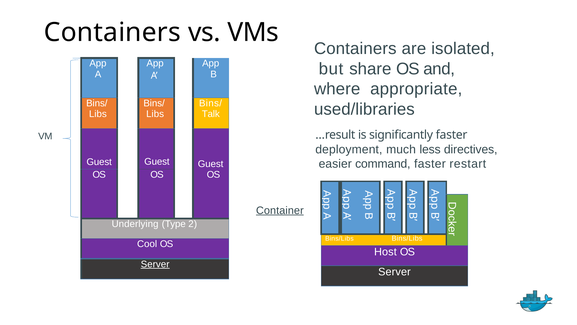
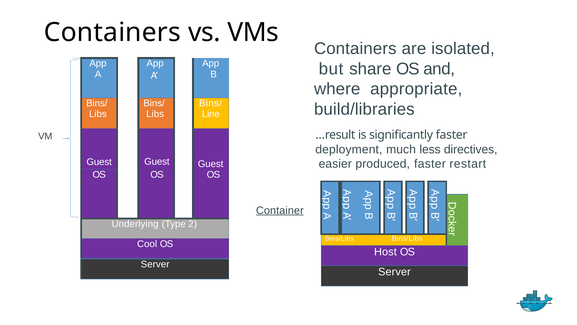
used/libraries: used/libraries -> build/libraries (364, 109)
Talk: Talk -> Line (211, 114)
command: command -> produced (383, 164)
Server underline: present -> none (155, 264)
